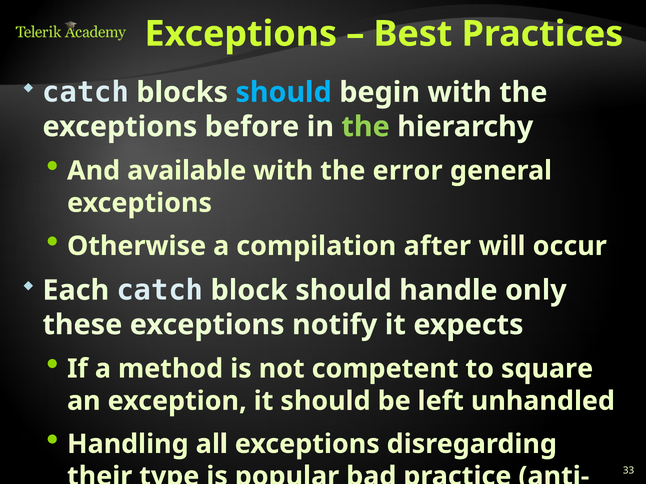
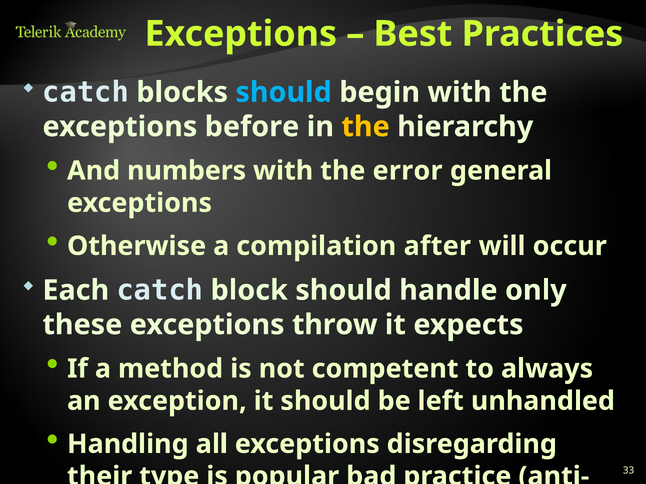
the colour: light green -> yellow (366, 127)
available: available -> numbers (187, 171)
notify: notify -> throw (335, 325)
square: square -> always (547, 369)
